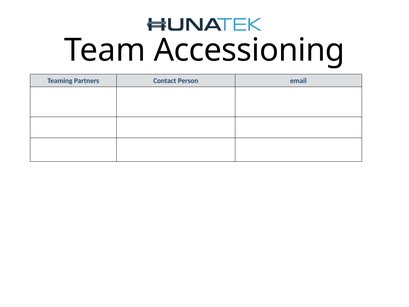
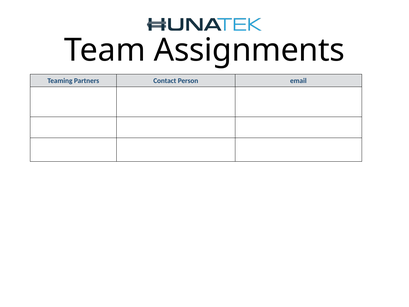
Accessioning: Accessioning -> Assignments (249, 50)
